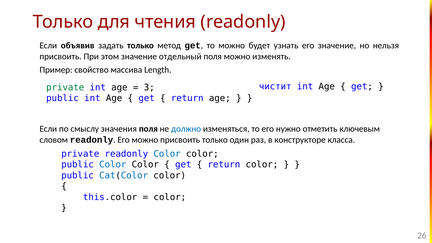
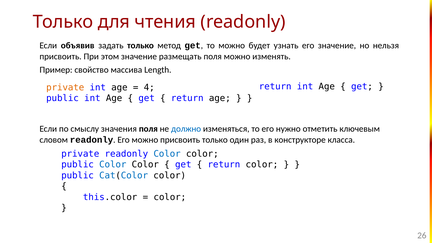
отдельный: отдельный -> размещать (180, 56)
чистит: чистит -> return (275, 87)
private colour: green -> orange (65, 87)
3: 3 -> 4 (149, 87)
